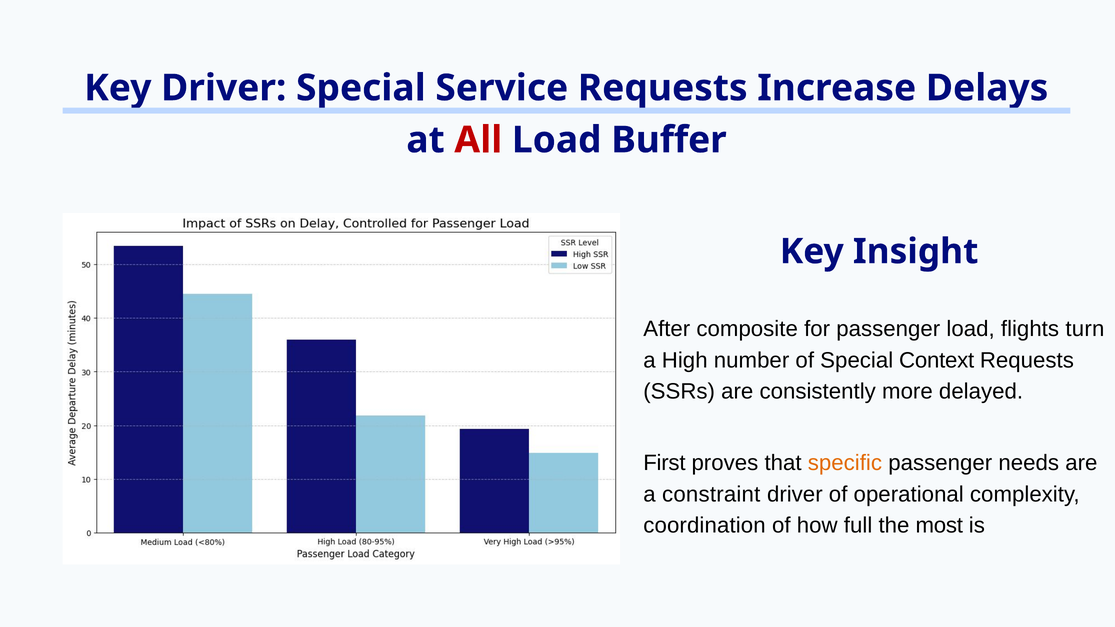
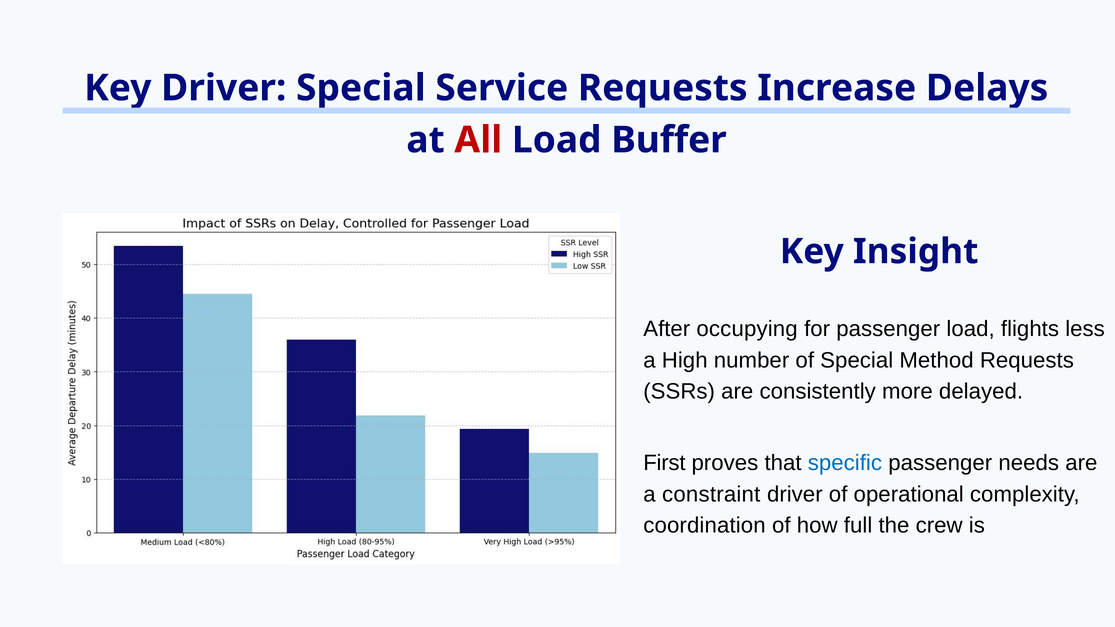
composite: composite -> occupying (747, 329)
turn: turn -> less (1085, 329)
Context: Context -> Method (937, 360)
specific colour: orange -> blue (845, 463)
most: most -> crew (939, 526)
